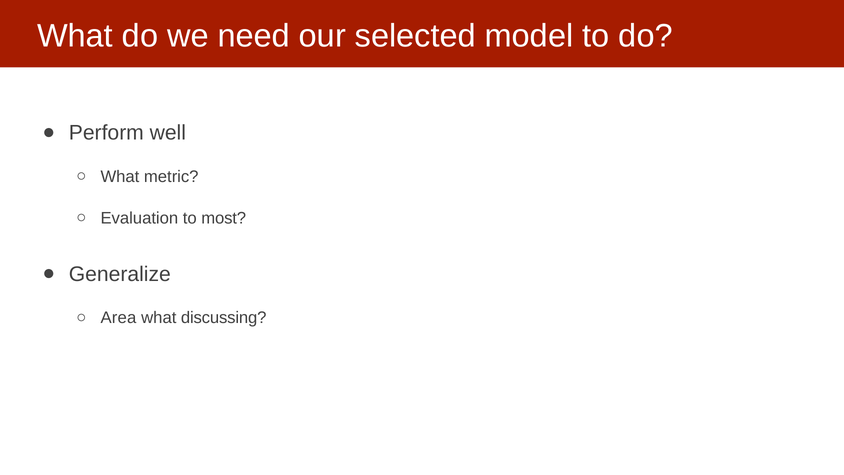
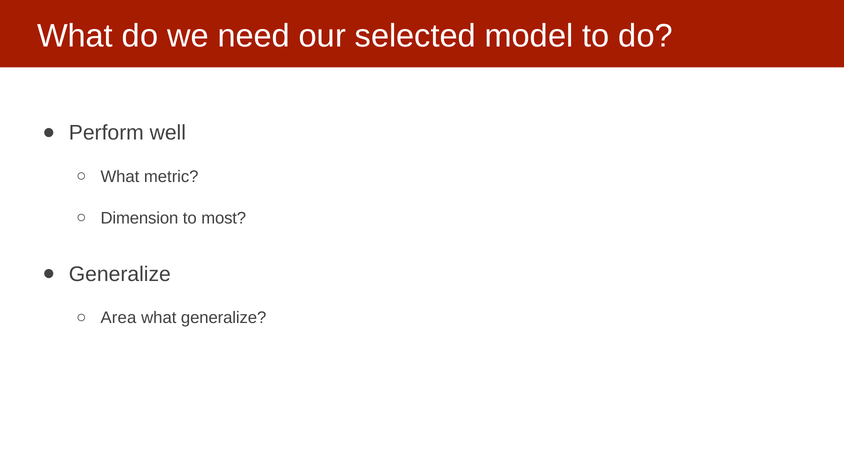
Evaluation: Evaluation -> Dimension (139, 218)
what discussing: discussing -> generalize (224, 318)
